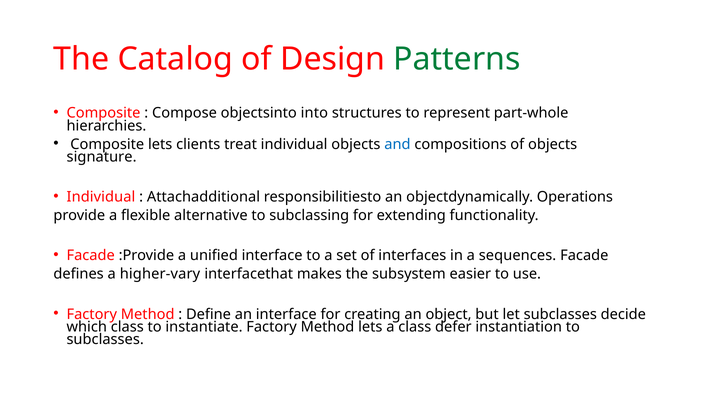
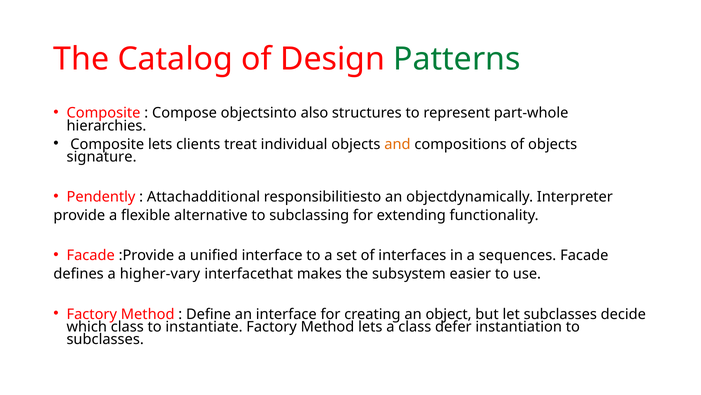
into: into -> also (314, 113)
and colour: blue -> orange (397, 144)
Individual: Individual -> Pendently (101, 197)
Operations: Operations -> Interpreter (575, 197)
